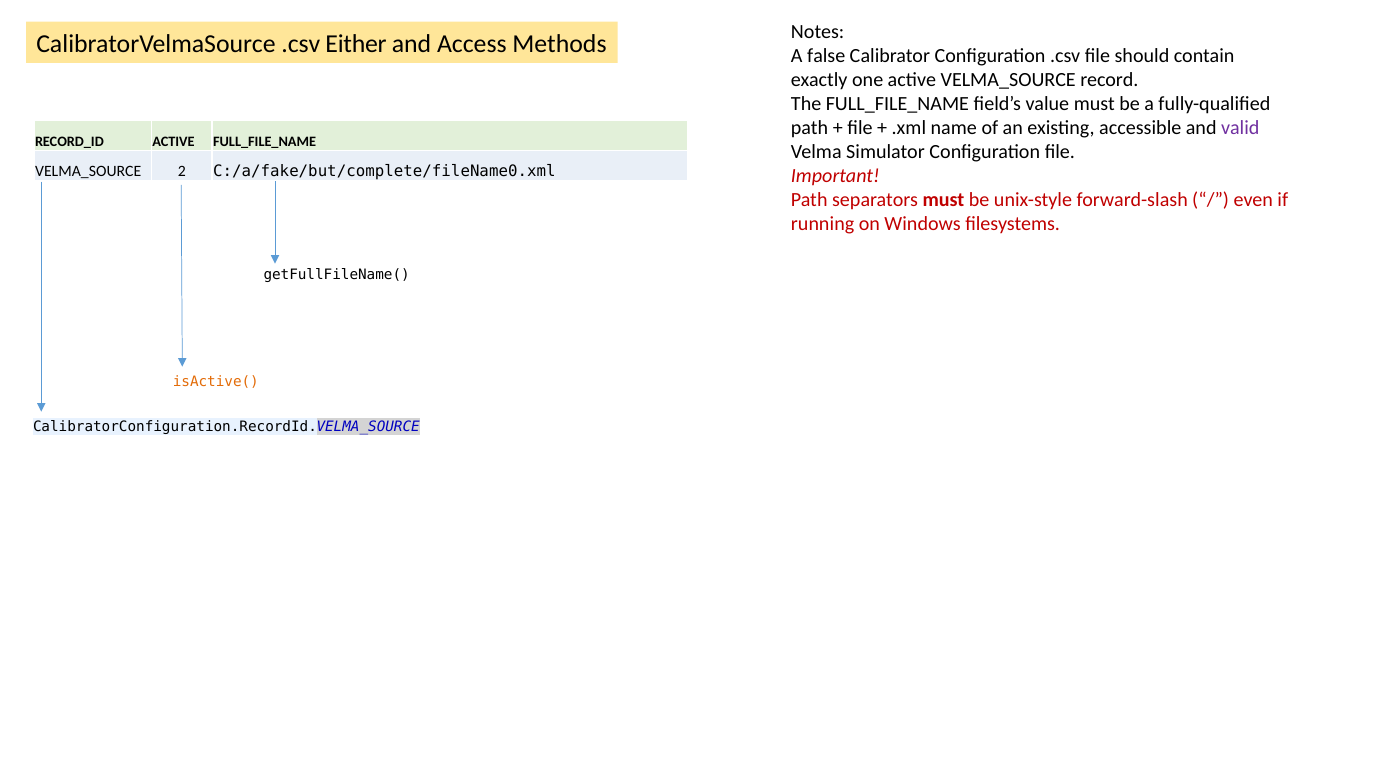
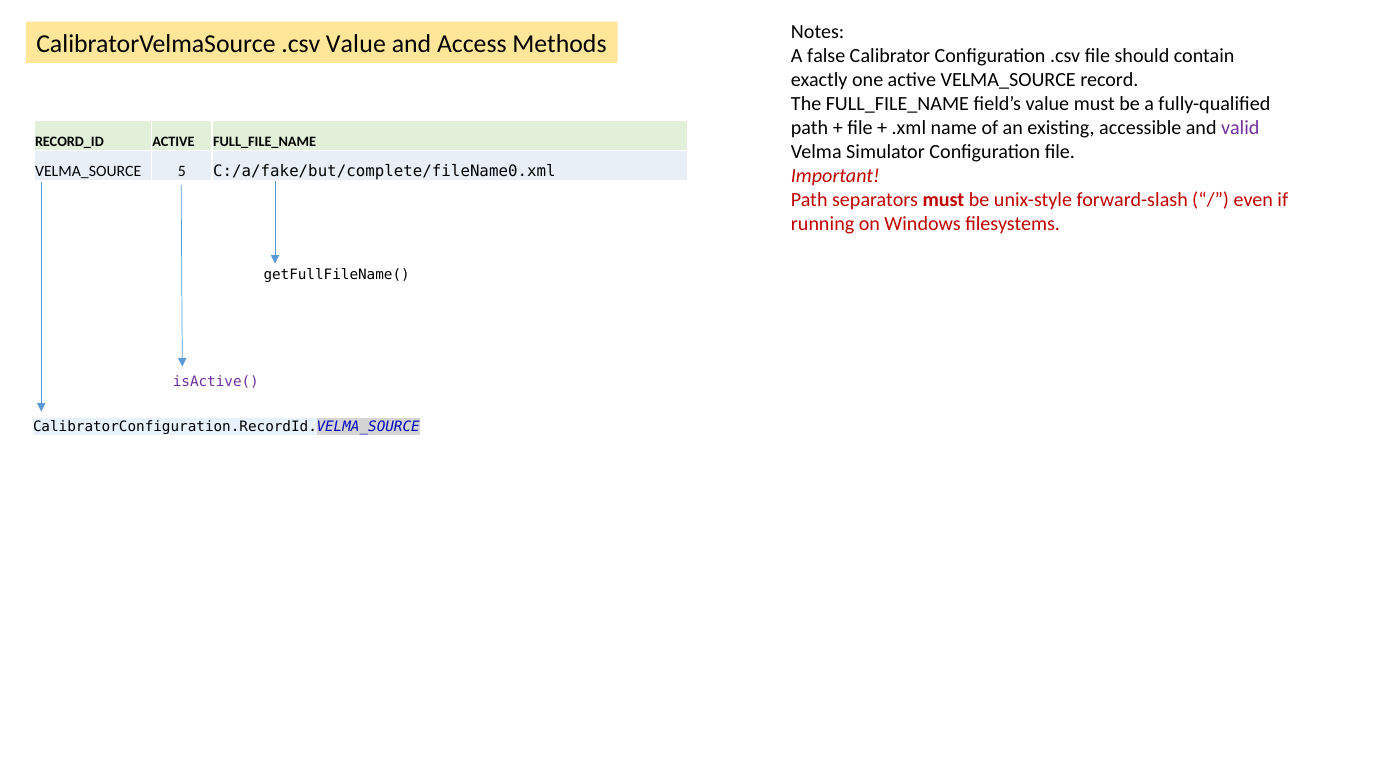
.csv Either: Either -> Value (356, 44)
2: 2 -> 5 (182, 171)
isActive( colour: orange -> purple (216, 381)
